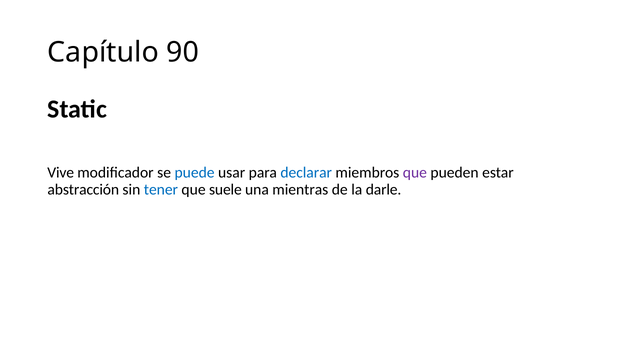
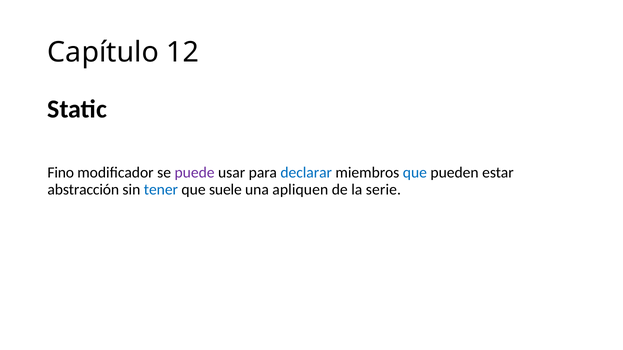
90: 90 -> 12 (183, 52)
Vive: Vive -> Fino (61, 173)
puede colour: blue -> purple (195, 173)
que colour: purple -> blue (415, 173)
mientras: mientras -> apliquen (300, 190)
darle: darle -> serie (383, 190)
